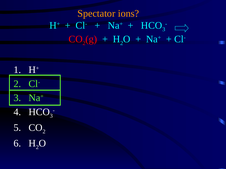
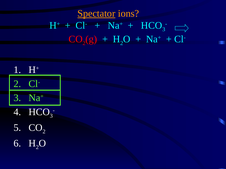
Spectator underline: none -> present (96, 14)
